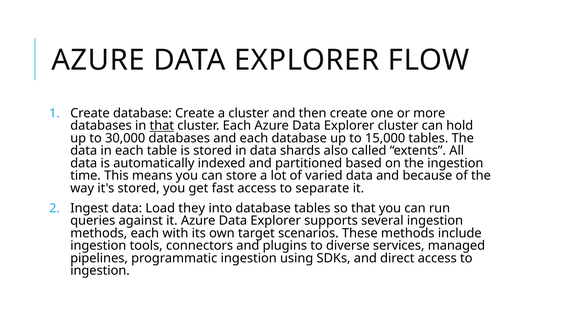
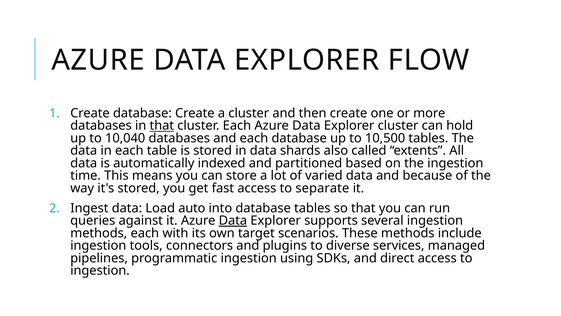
30,000: 30,000 -> 10,040 (125, 138)
15,000: 15,000 -> 10,500 (385, 138)
they: they -> auto (192, 208)
Data underline: none -> present (233, 220)
